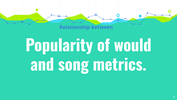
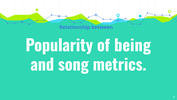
would: would -> being (133, 46)
